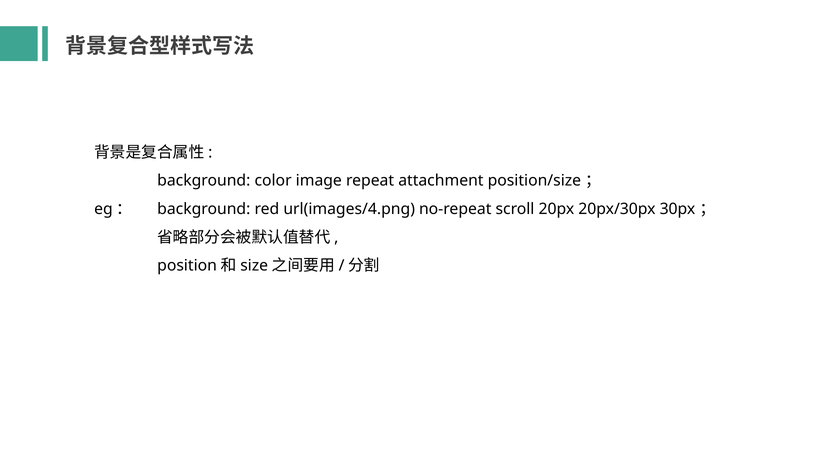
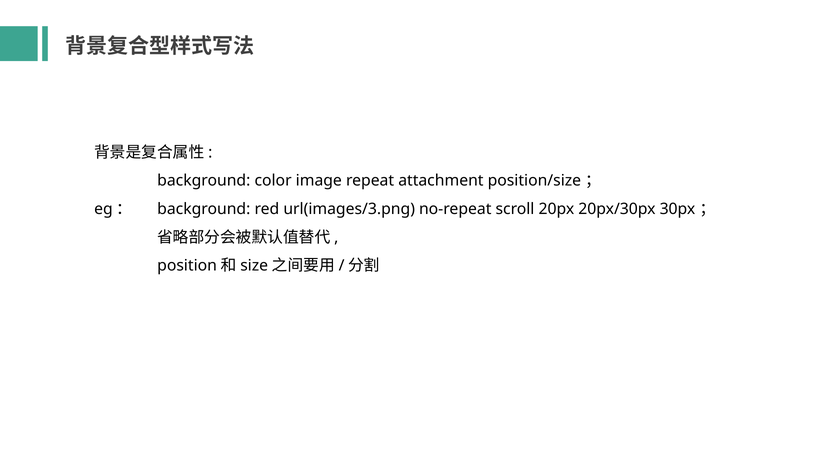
url(images/4.png: url(images/4.png -> url(images/3.png (349, 209)
